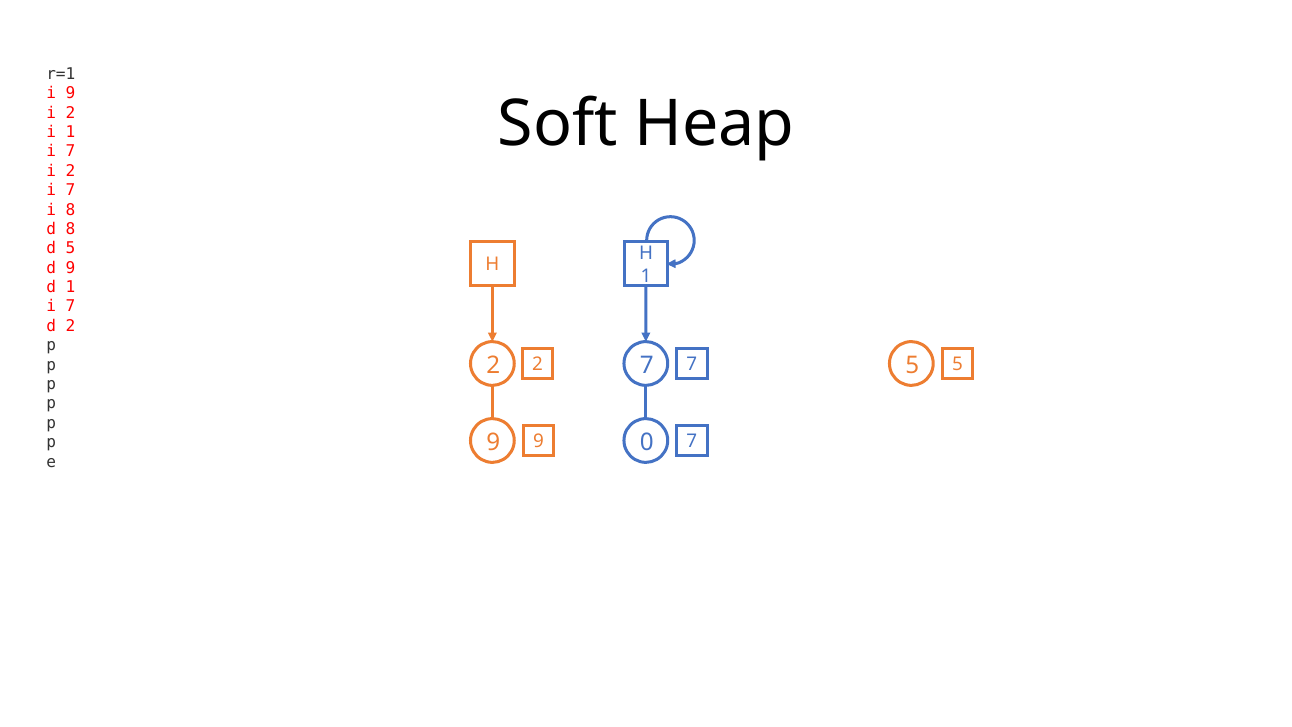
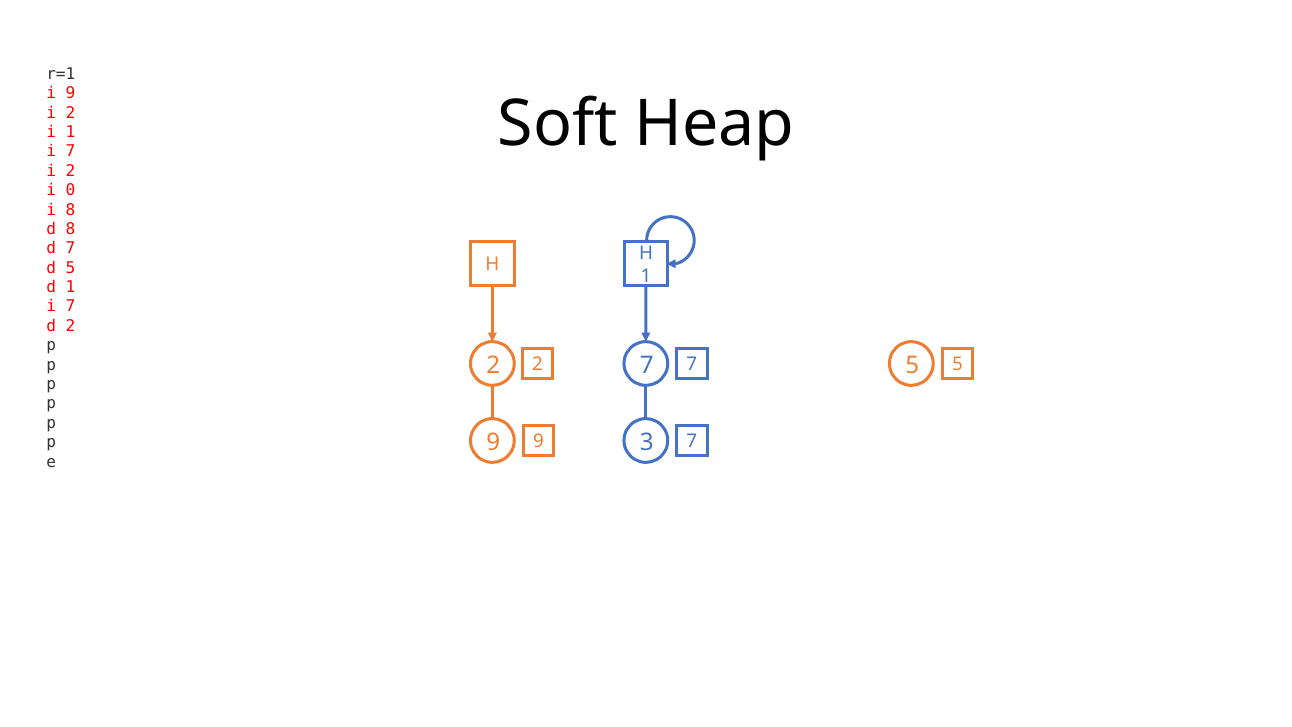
7: 7 -> 0 (70, 190)
d 5: 5 -> 7 (70, 248)
d 9: 9 -> 5 (70, 268)
0: 0 -> 3 (647, 442)
